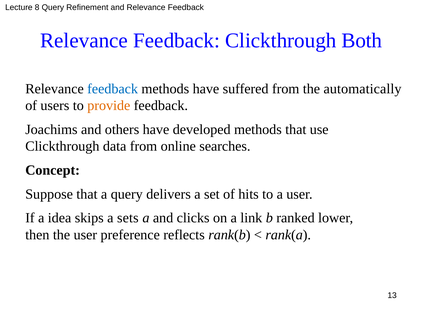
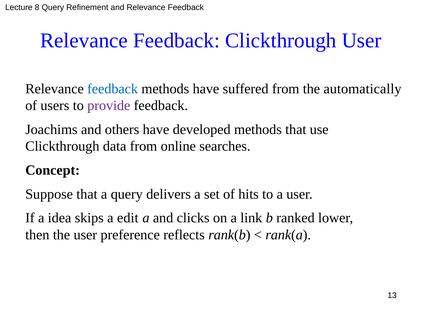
Clickthrough Both: Both -> User (362, 41)
provide colour: orange -> purple (109, 106)
sets: sets -> edit (128, 218)
